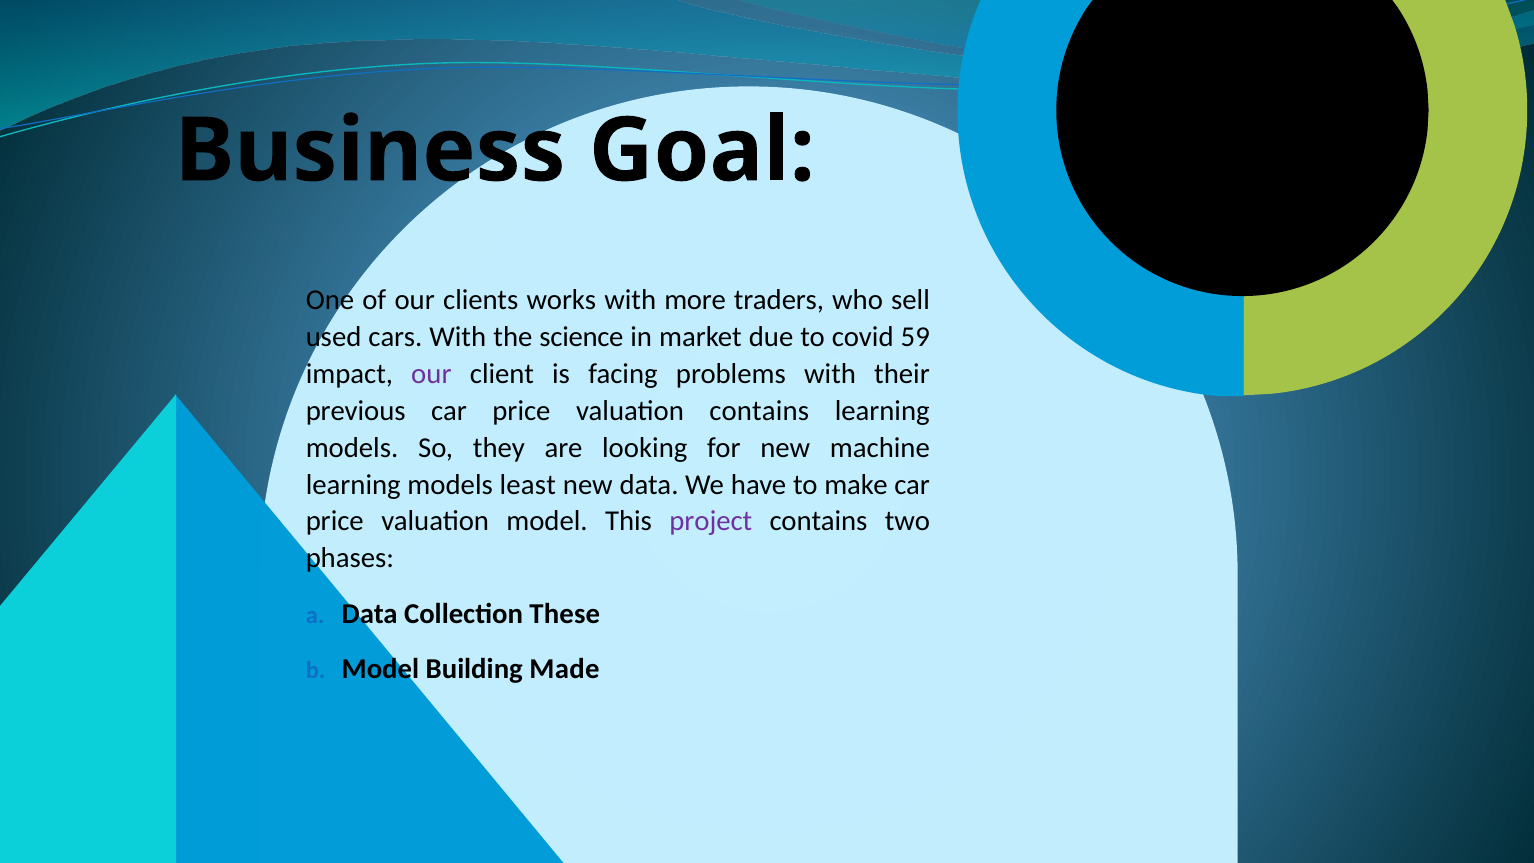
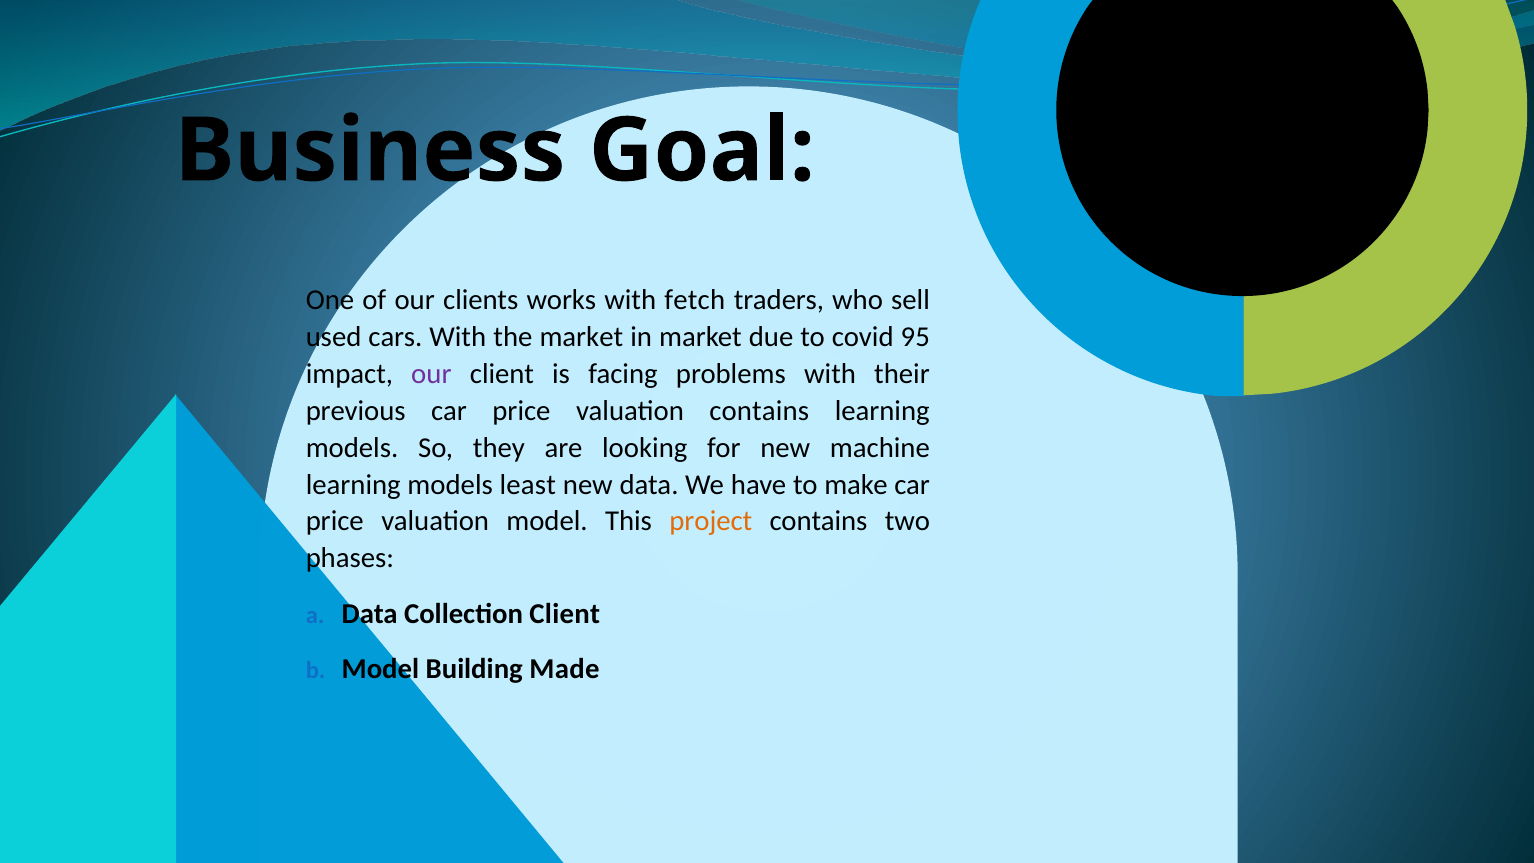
more: more -> fetch (695, 300)
the science: science -> market (581, 337)
59: 59 -> 95 (915, 337)
project colour: purple -> orange (711, 521)
Collection These: These -> Client (565, 614)
